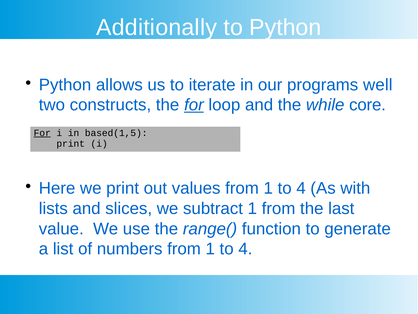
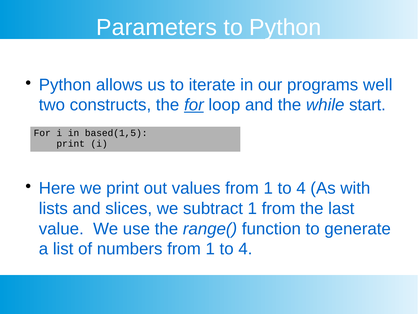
Additionally: Additionally -> Parameters (157, 27)
core: core -> start (367, 105)
For underline: present -> none (42, 133)
